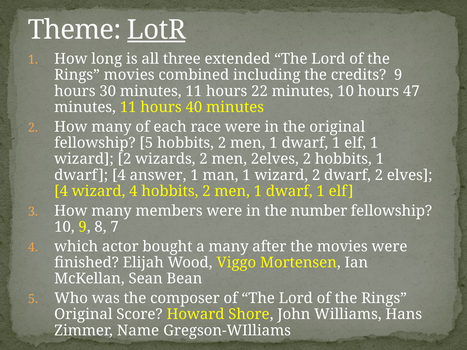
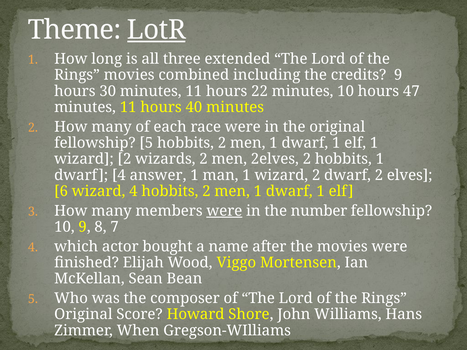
4: 4 -> 6 (61, 191)
were underline: none -> present (224, 211)
a many: many -> name (229, 247)
Name: Name -> When (138, 331)
